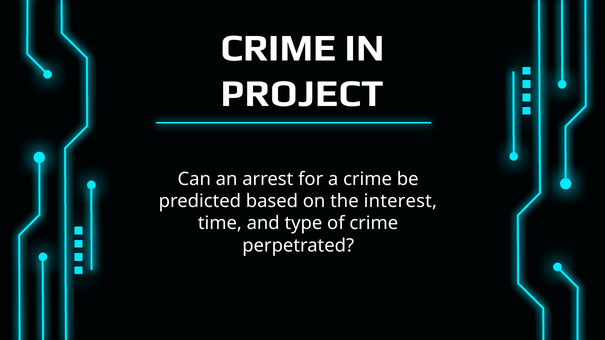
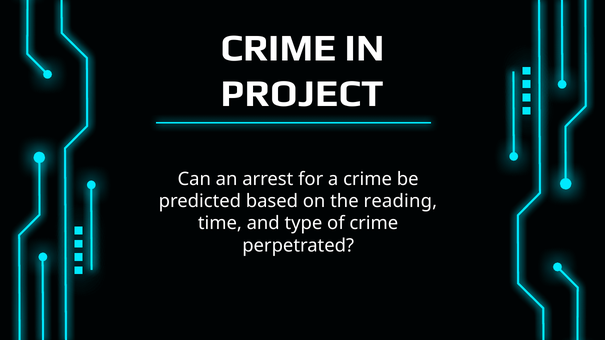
interest: interest -> reading (400, 201)
